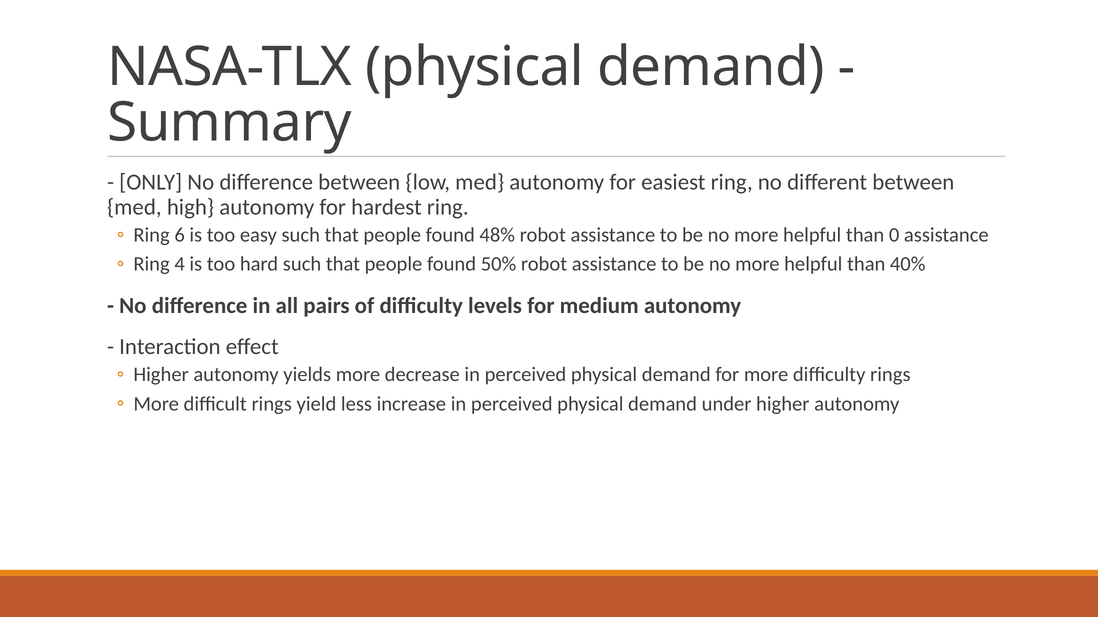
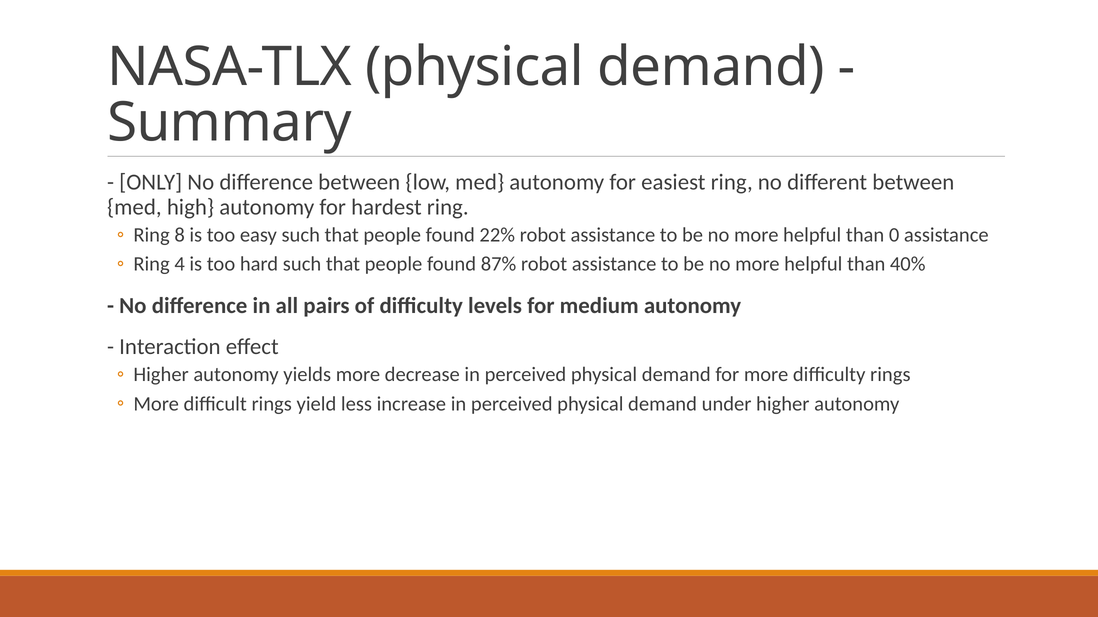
6: 6 -> 8 (180, 235)
48%: 48% -> 22% (497, 235)
50%: 50% -> 87% (499, 264)
